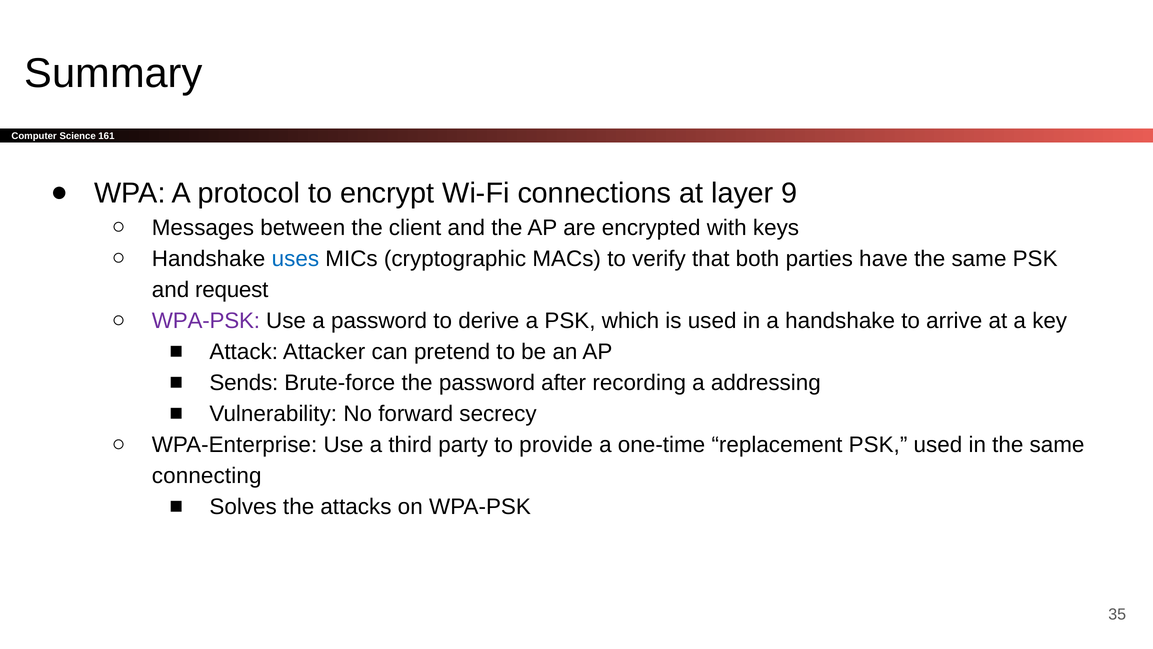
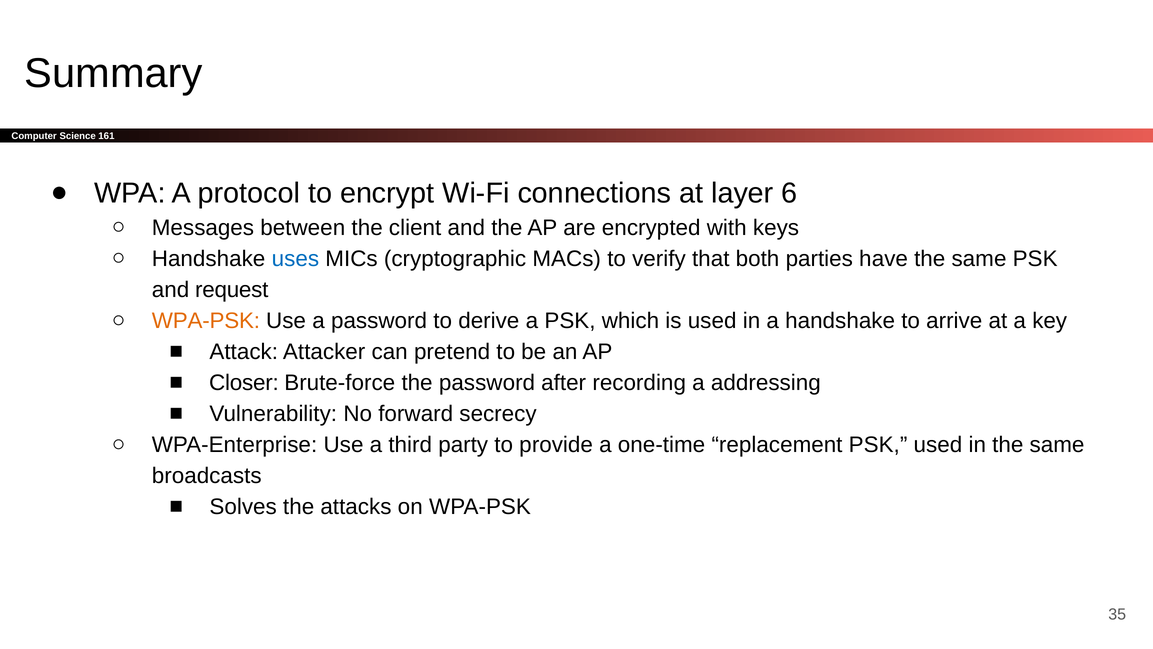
9: 9 -> 6 (790, 193)
WPA-PSK colour: purple -> orange (206, 321)
Sends: Sends -> Closer (244, 383)
connecting: connecting -> broadcasts (207, 476)
